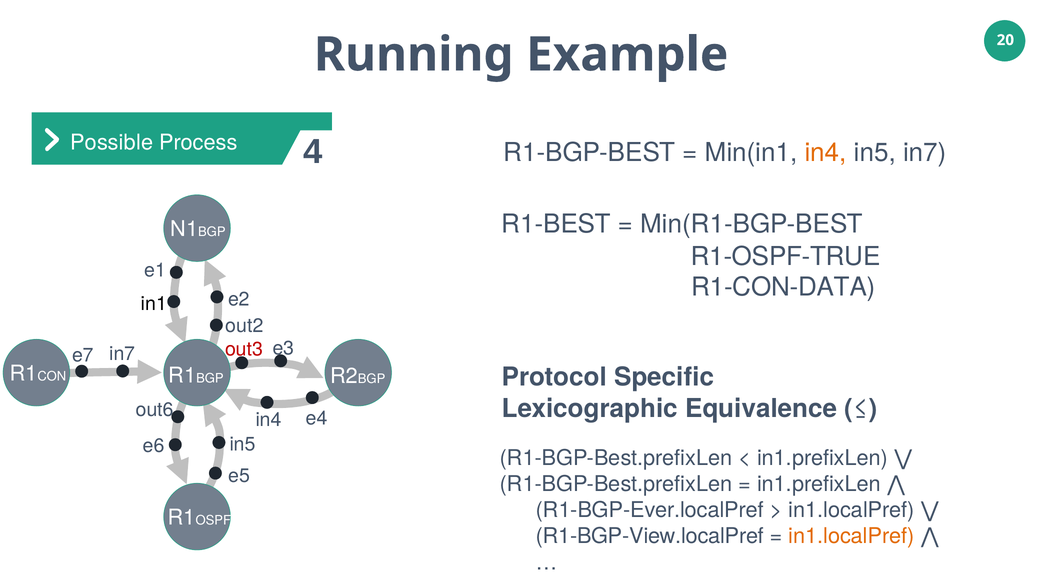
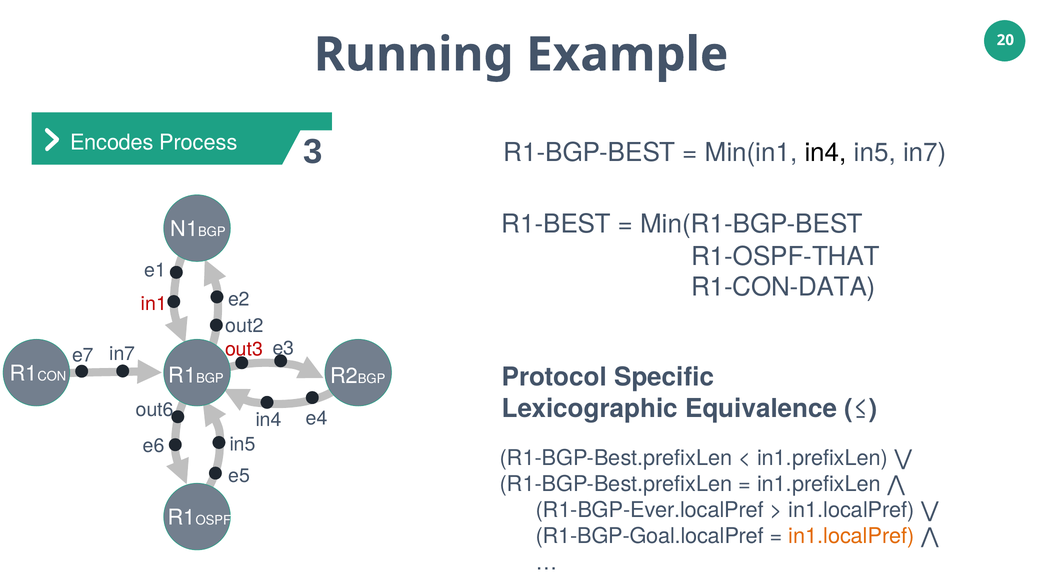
Possible: Possible -> Encodes (112, 142)
4: 4 -> 3 (313, 151)
in4 colour: orange -> black (826, 153)
R1-OSPF-TRUE: R1-OSPF-TRUE -> R1-OSPF-THAT (786, 257)
in1 colour: black -> red (154, 303)
R1-BGP-View.localPref: R1-BGP-View.localPref -> R1-BGP-Goal.localPref (650, 536)
